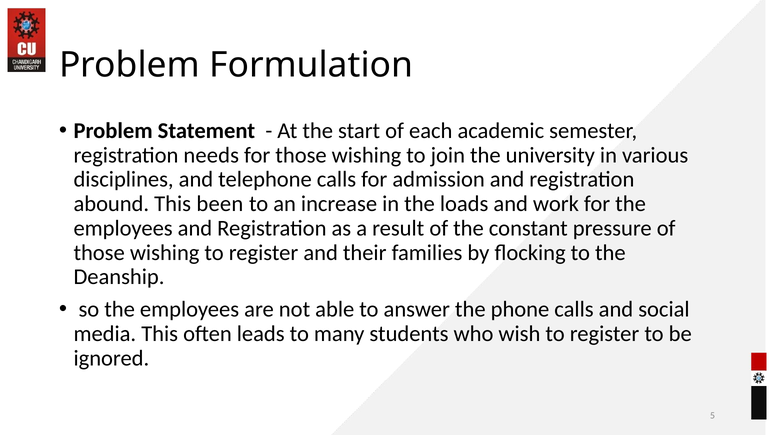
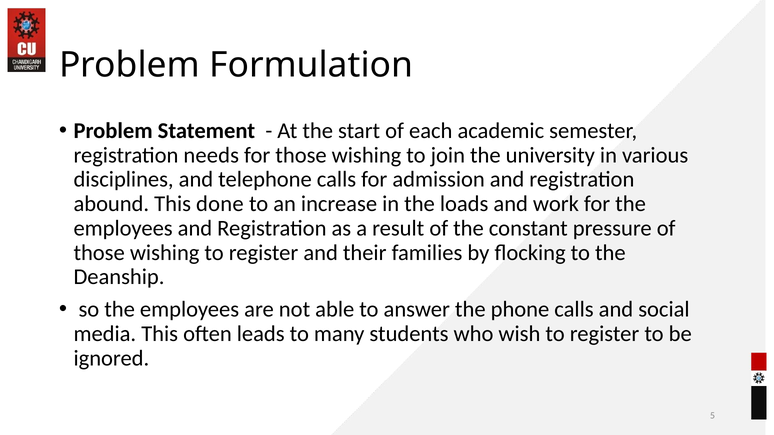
been: been -> done (220, 204)
